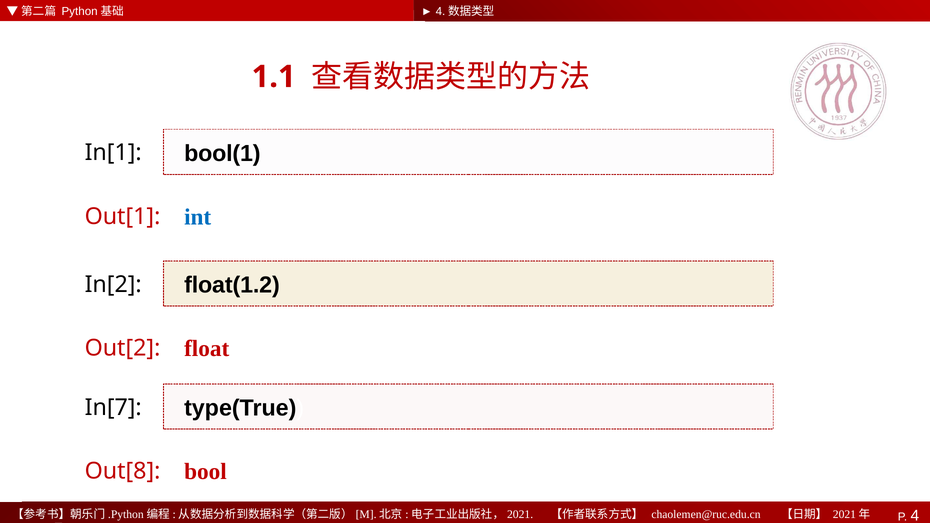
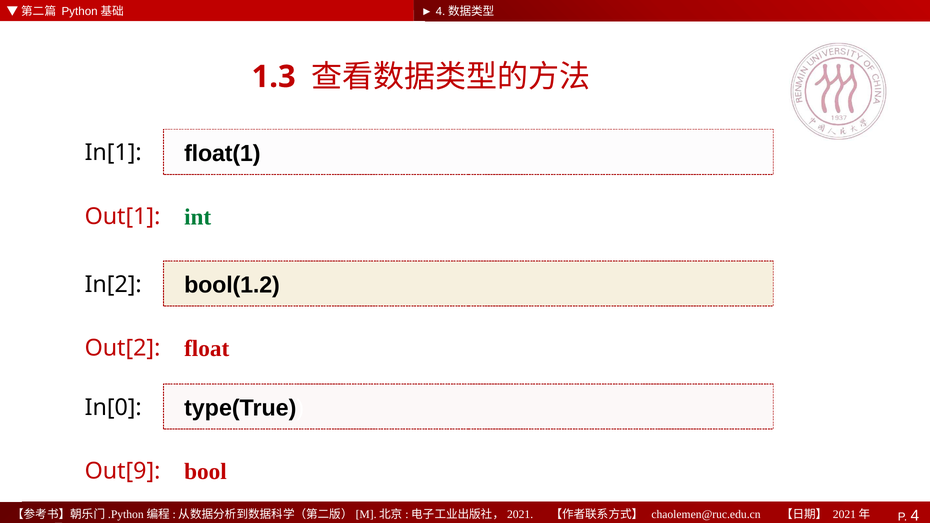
1.1: 1.1 -> 1.3 (274, 77)
bool(1: bool(1 -> float(1 (222, 154)
int colour: blue -> green (198, 217)
float(1.2: float(1.2 -> bool(1.2 (232, 285)
In[7: In[7 -> In[0 (113, 407)
Out[8: Out[8 -> Out[9 (123, 471)
